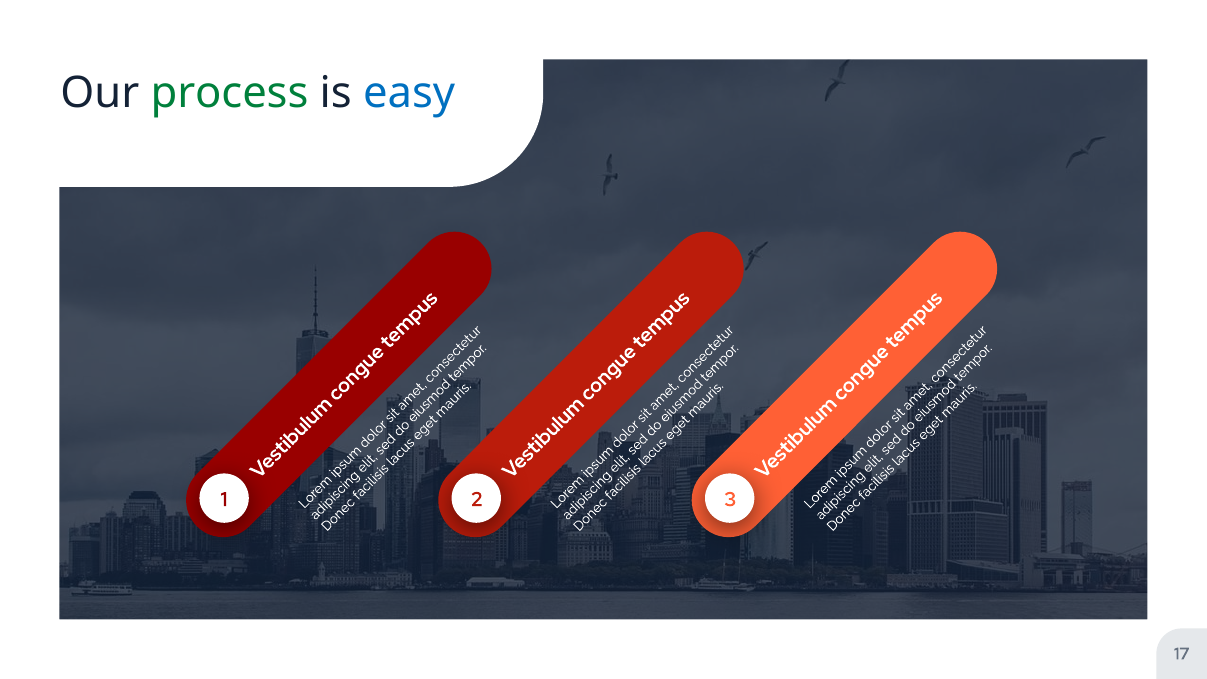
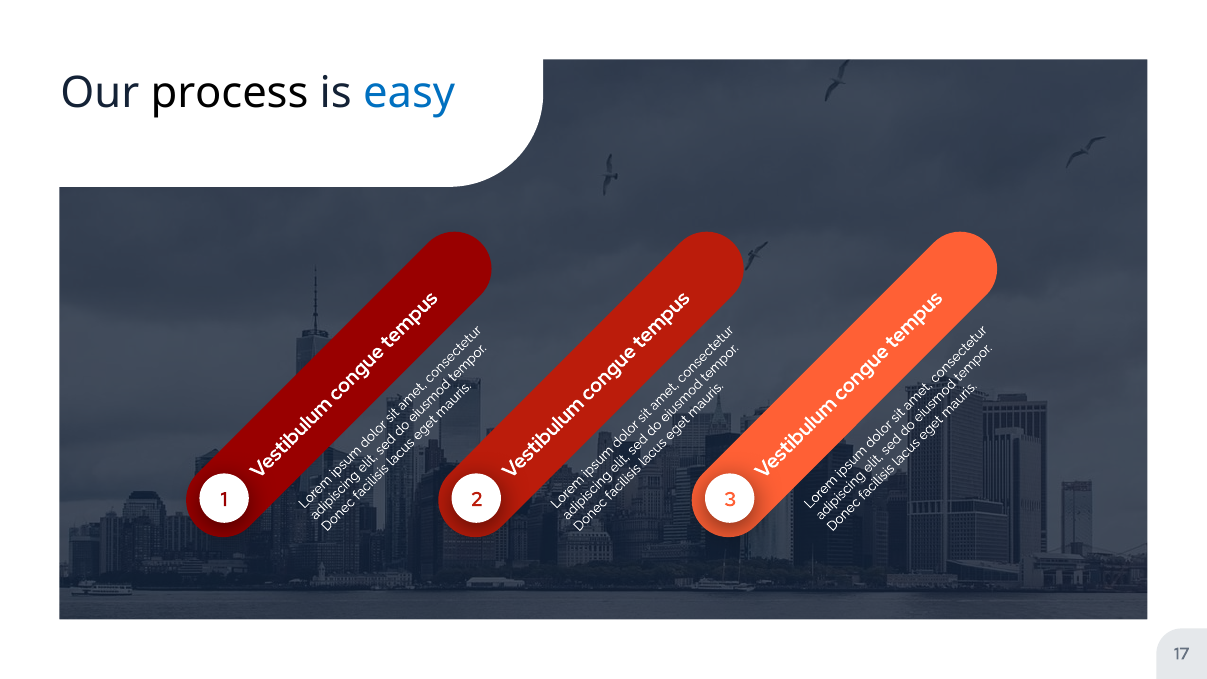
process colour: green -> black (230, 93)
